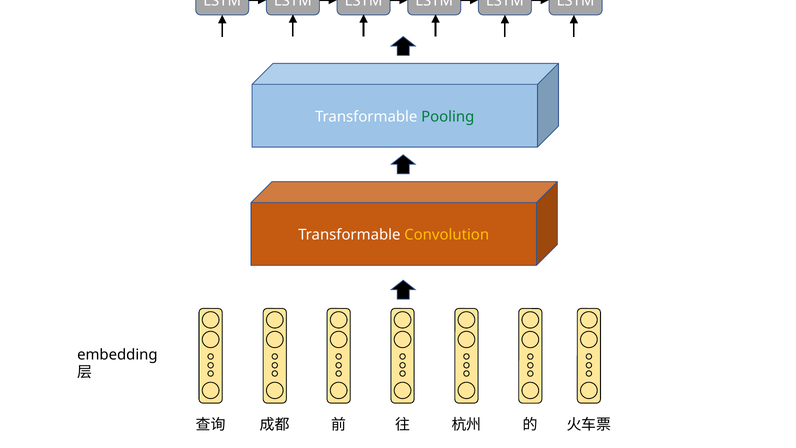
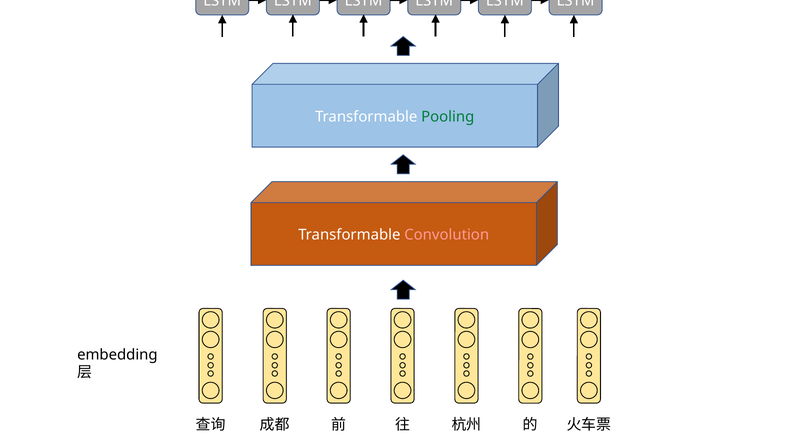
Convolution colour: yellow -> pink (447, 235)
